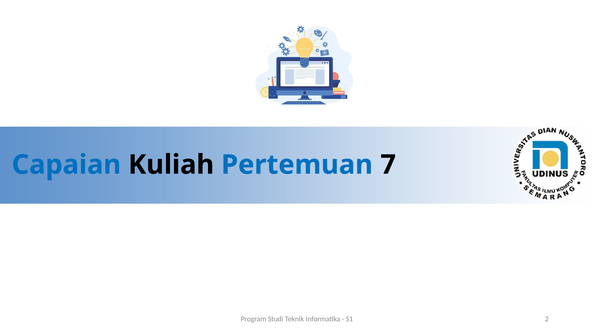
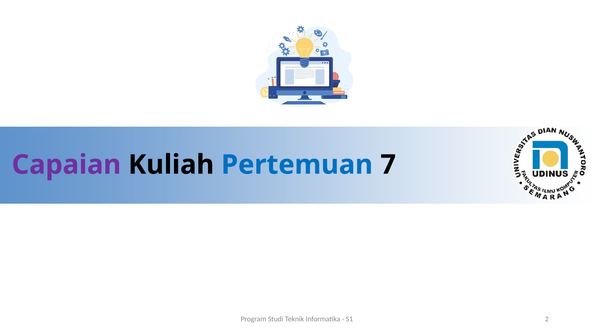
Capaian colour: blue -> purple (66, 165)
